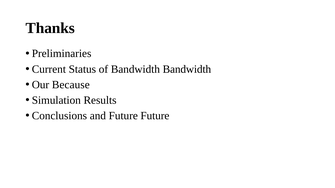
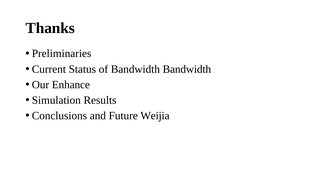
Because: Because -> Enhance (71, 85)
Future Future: Future -> Weijia (155, 116)
